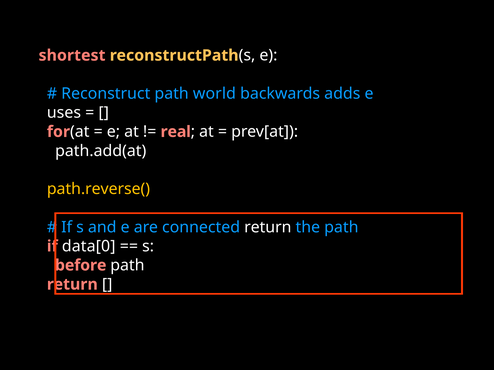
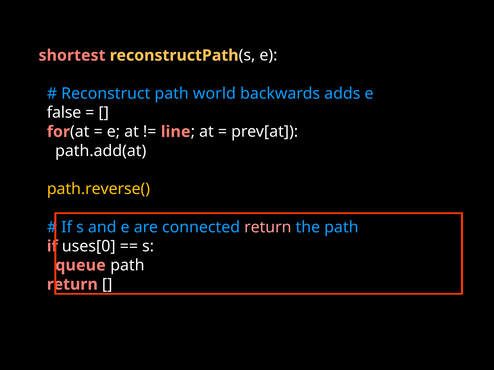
uses: uses -> false (64, 113)
real: real -> line (176, 132)
return colour: white -> pink (268, 227)
data[0: data[0 -> uses[0 (89, 247)
before: before -> queue (81, 266)
